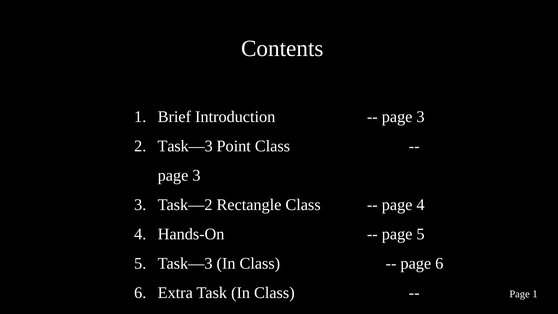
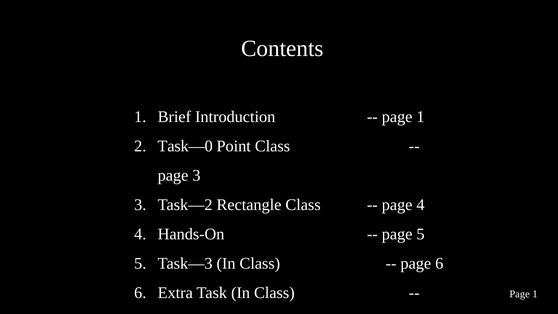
3: 3 -> 1 (421, 117)
2 Task—3: Task—3 -> Task—0 (185, 146)
